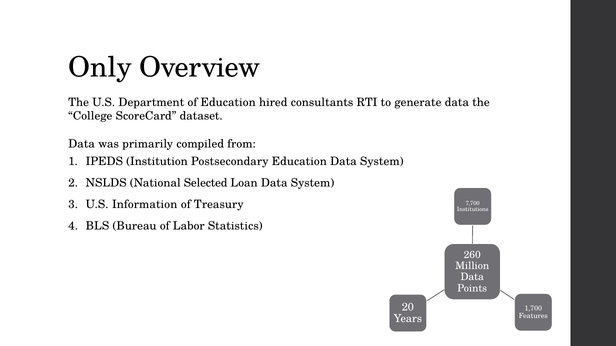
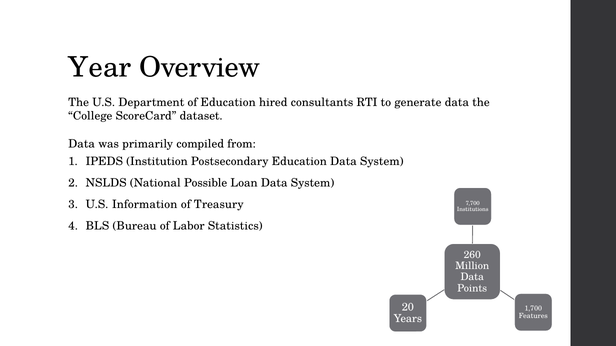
Only: Only -> Year (100, 68)
Selected: Selected -> Possible (206, 183)
